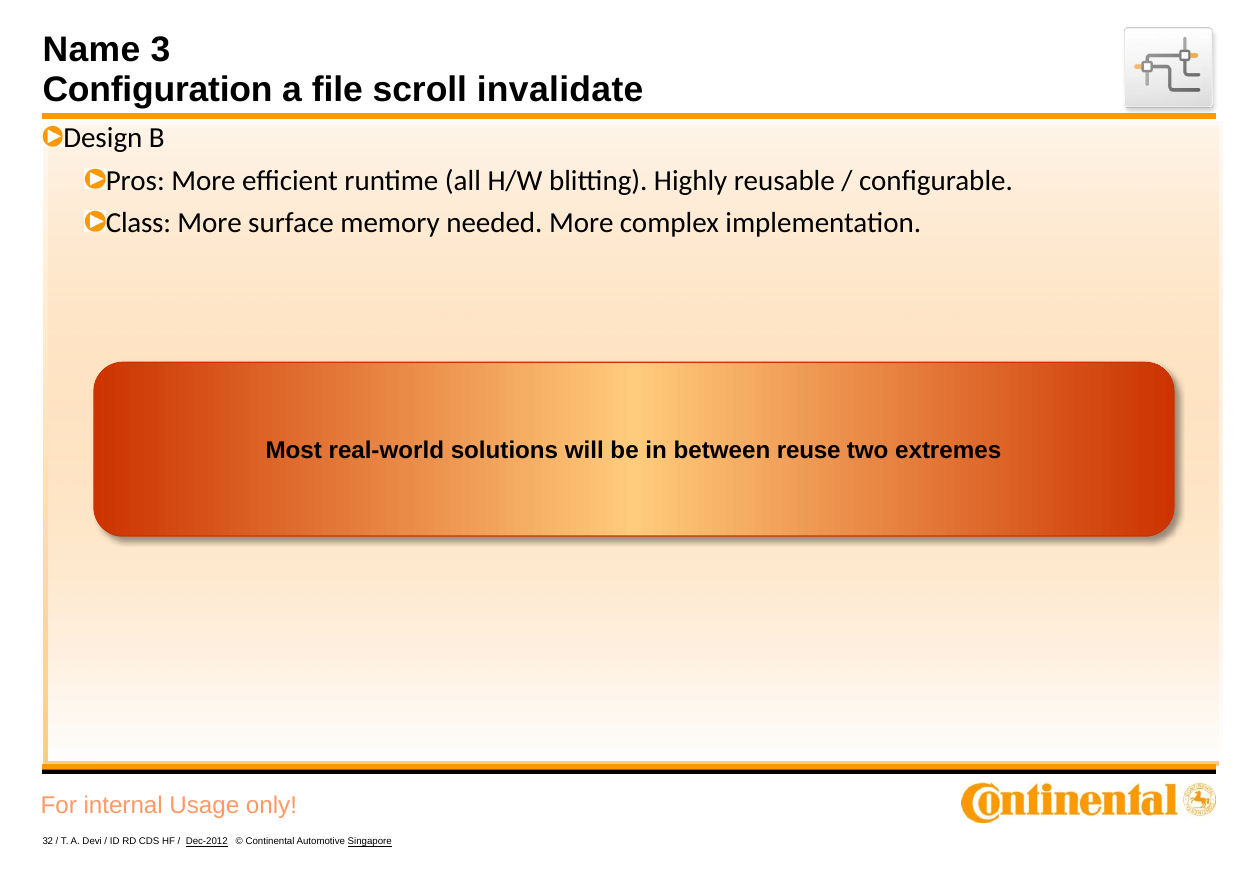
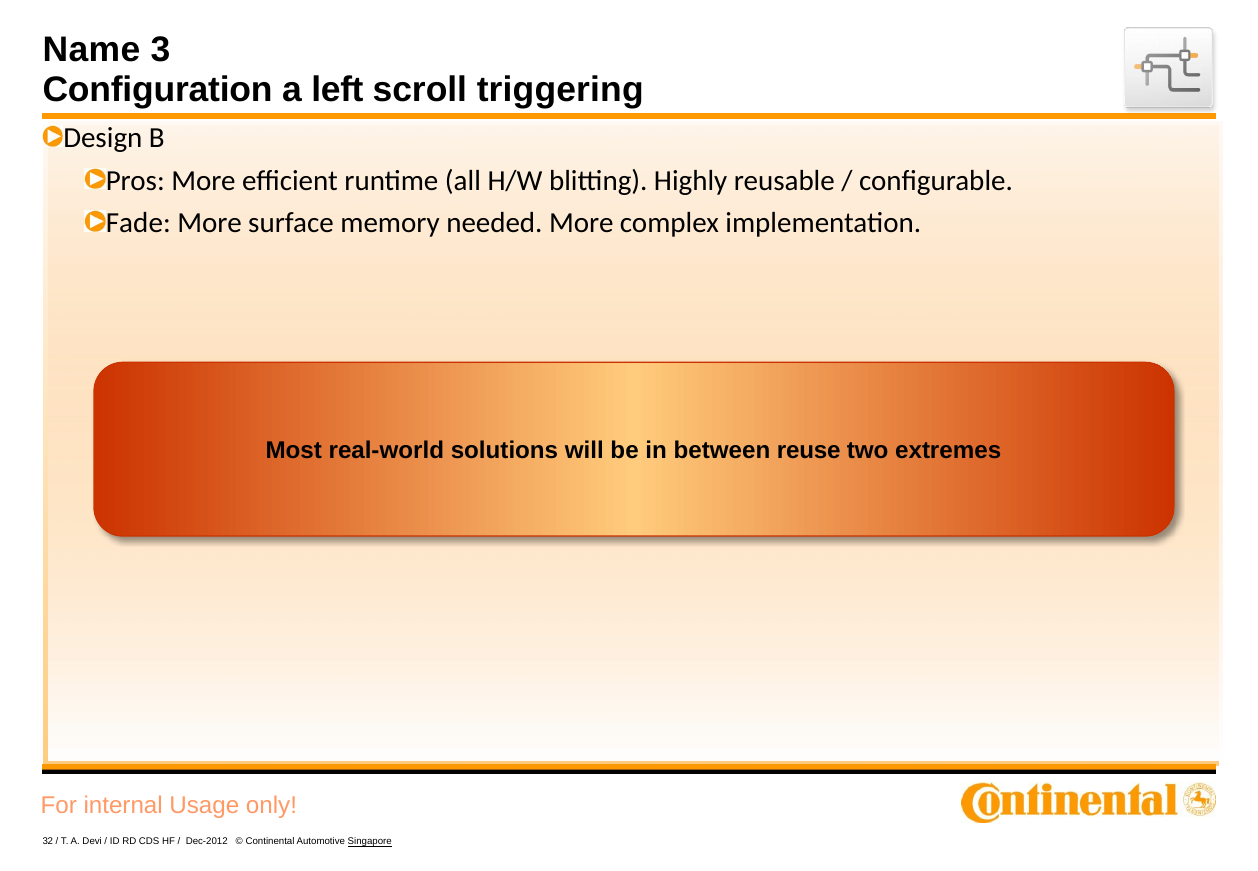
file: file -> left (337, 90)
invalidate: invalidate -> triggering (560, 90)
Class: Class -> Fade (138, 223)
Dec-2012 underline: present -> none (207, 842)
